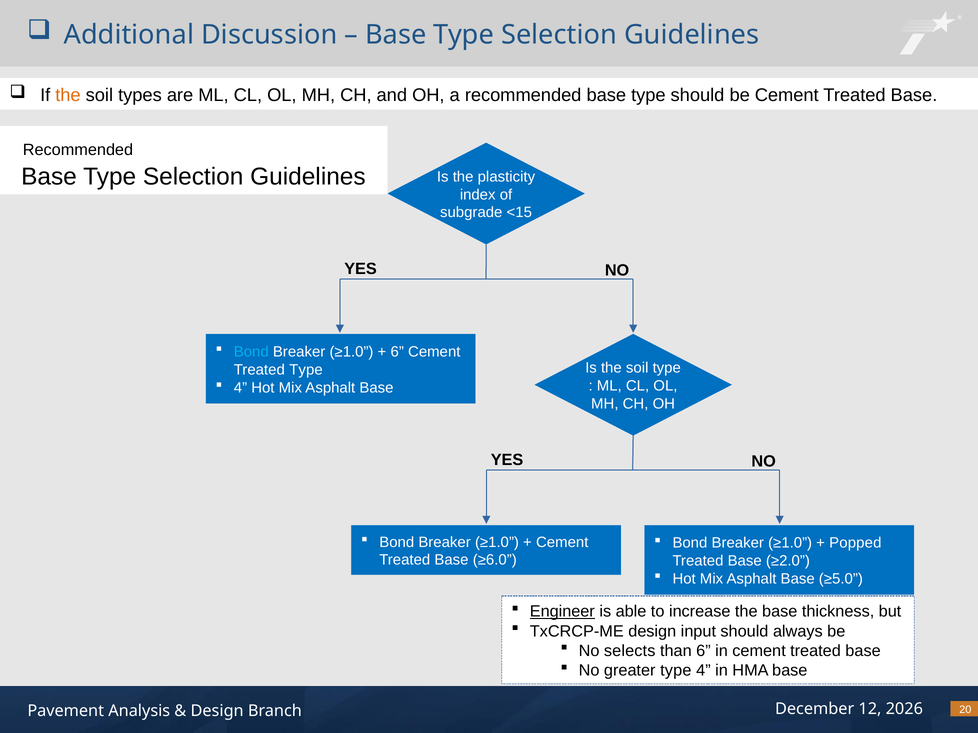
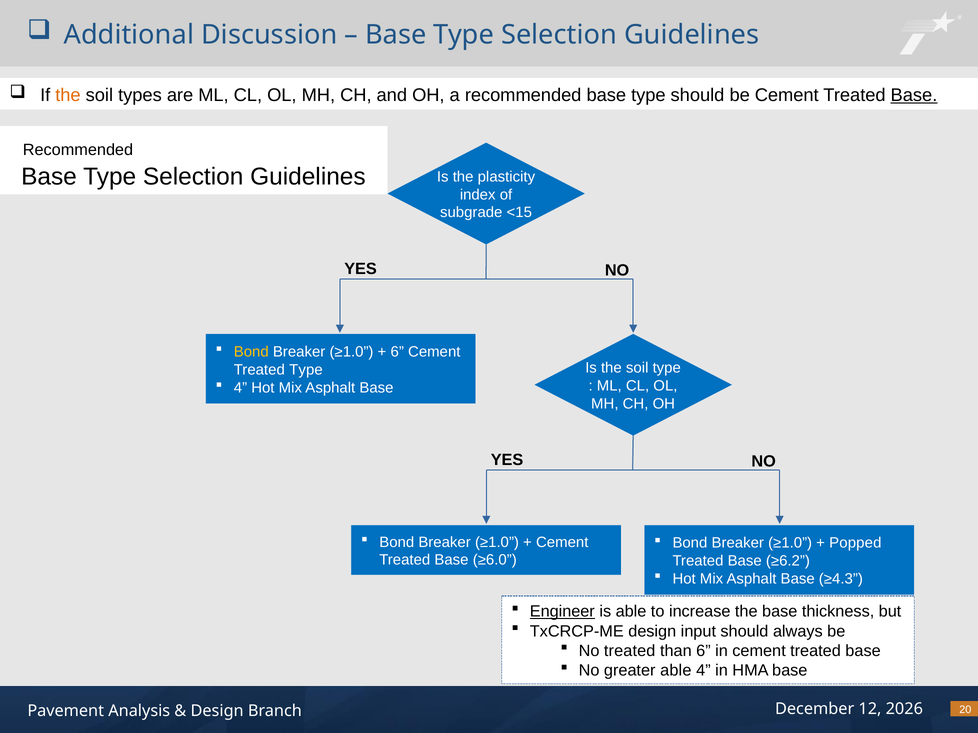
Base underline: none -> present (914, 95)
Bond colour: light blue -> yellow (251, 352)
≥2.0: ≥2.0 -> ≥6.2 (788, 561)
≥5.0: ≥5.0 -> ≥4.3 (841, 579)
No selects: selects -> treated (630, 651)
greater type: type -> able (676, 671)
